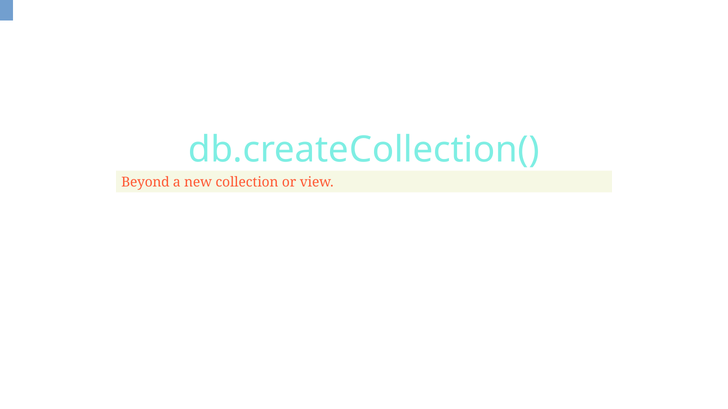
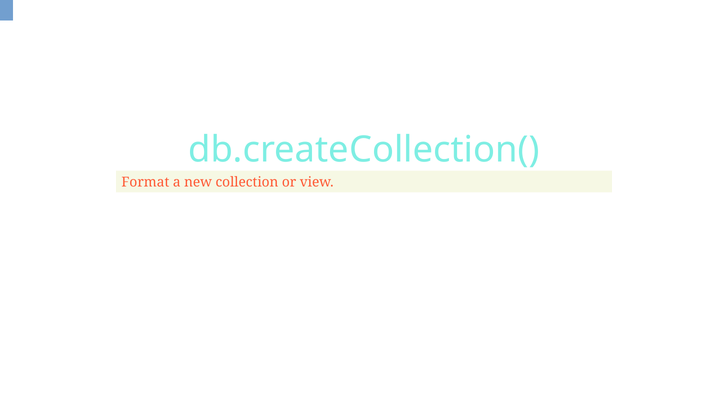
Beyond: Beyond -> Format (145, 183)
